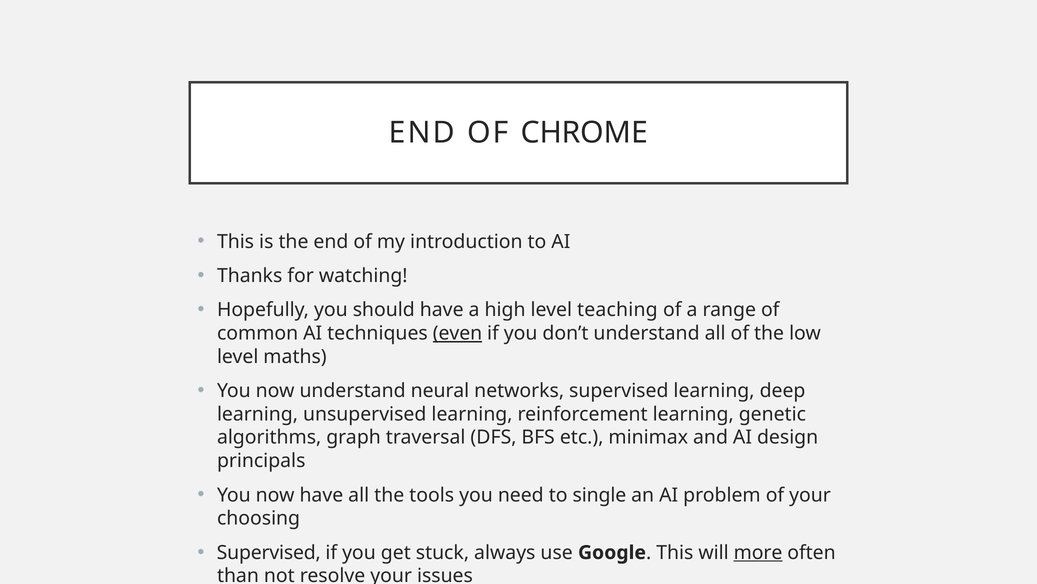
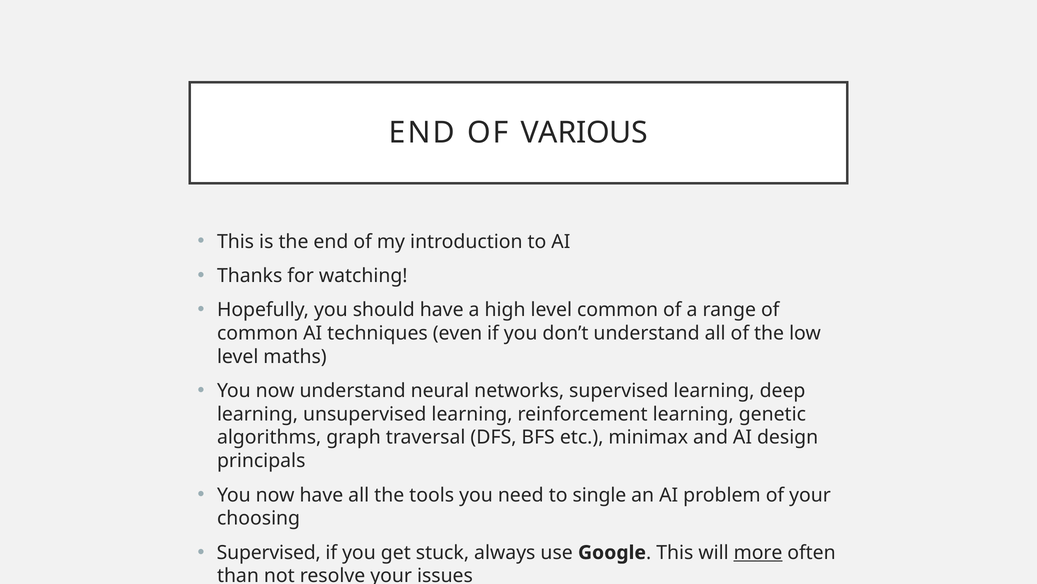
CHROME: CHROME -> VARIOUS (584, 132)
level teaching: teaching -> common (618, 310)
even underline: present -> none (457, 333)
